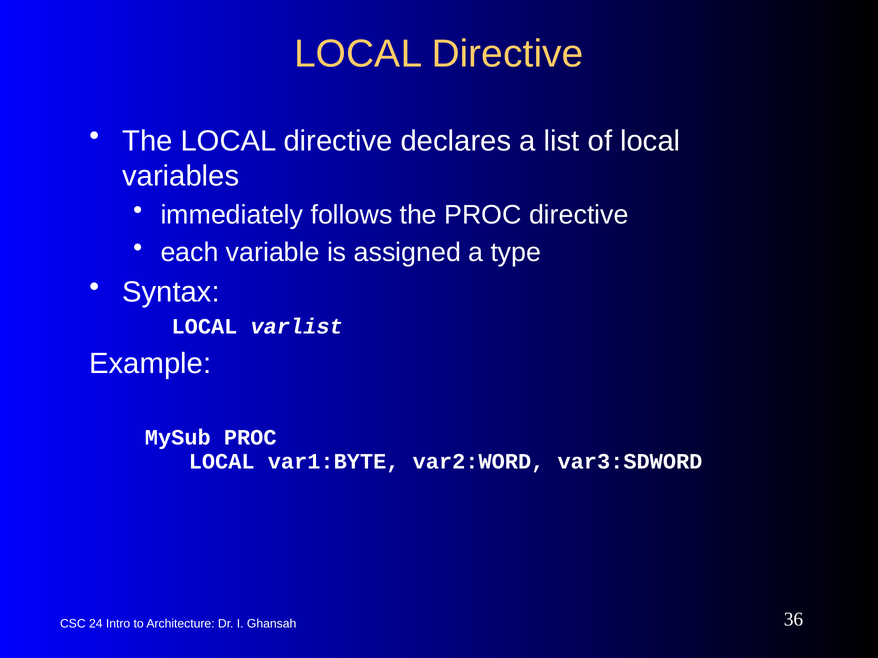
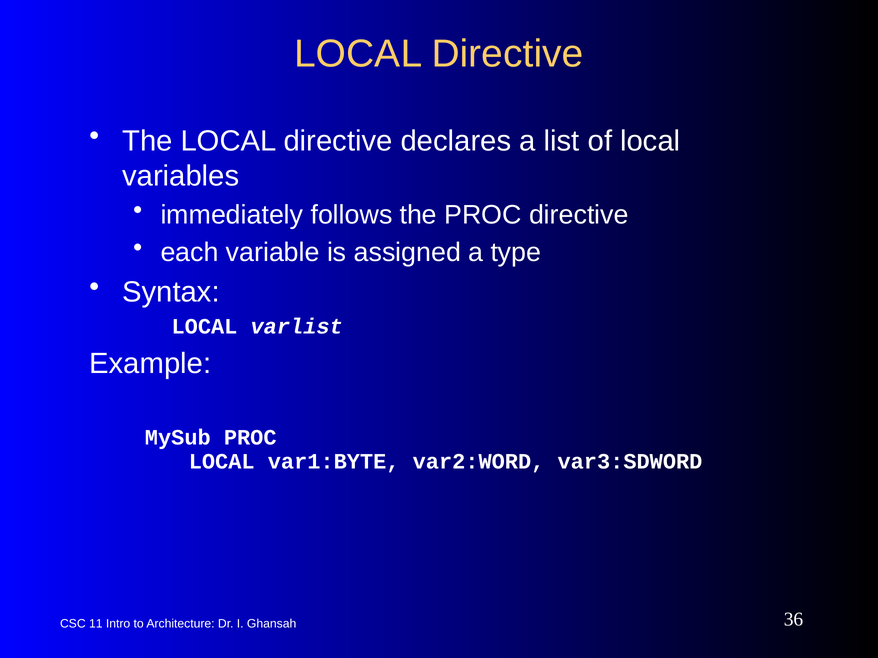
24: 24 -> 11 (96, 624)
